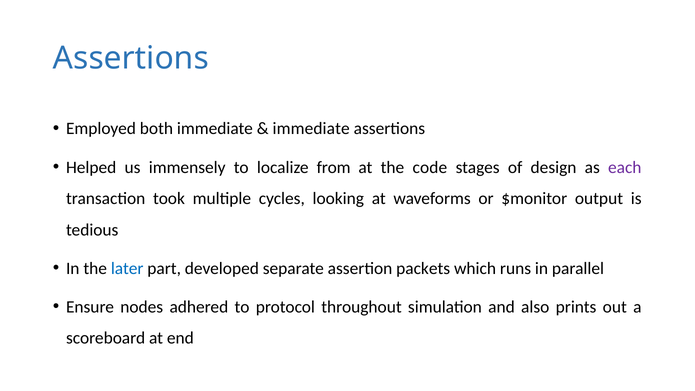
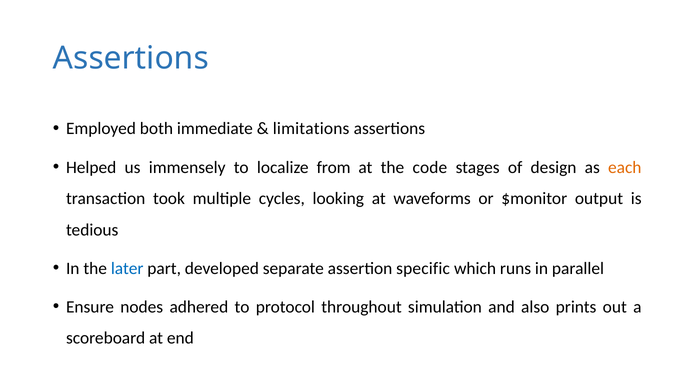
immediate: immediate -> limitations (311, 129)
each colour: purple -> orange (625, 167)
packets: packets -> specific (423, 268)
